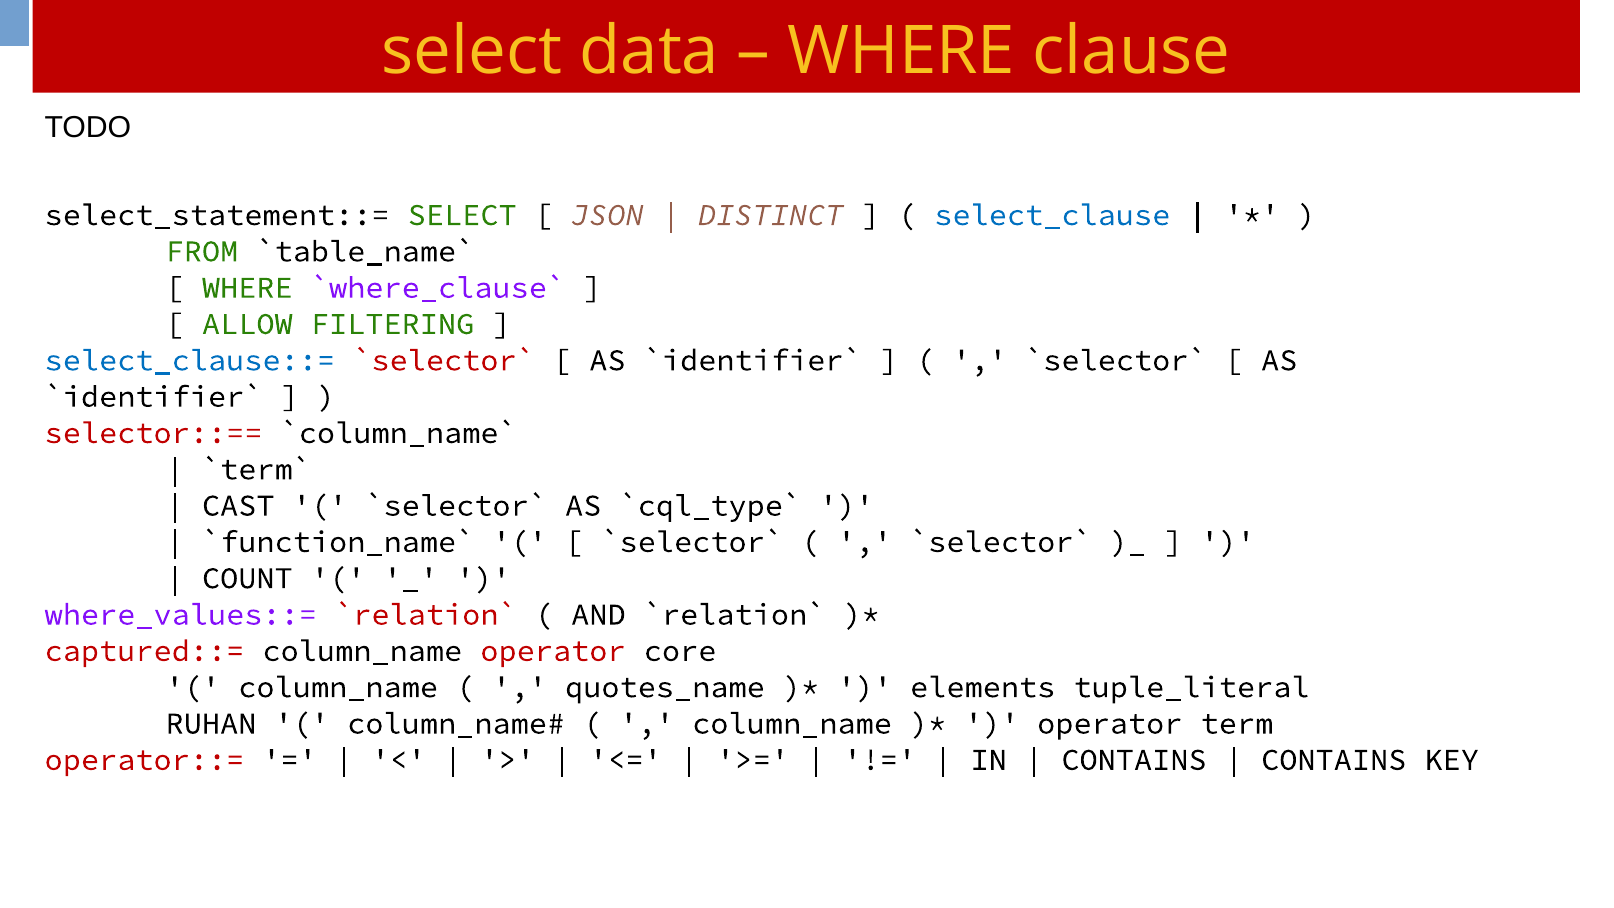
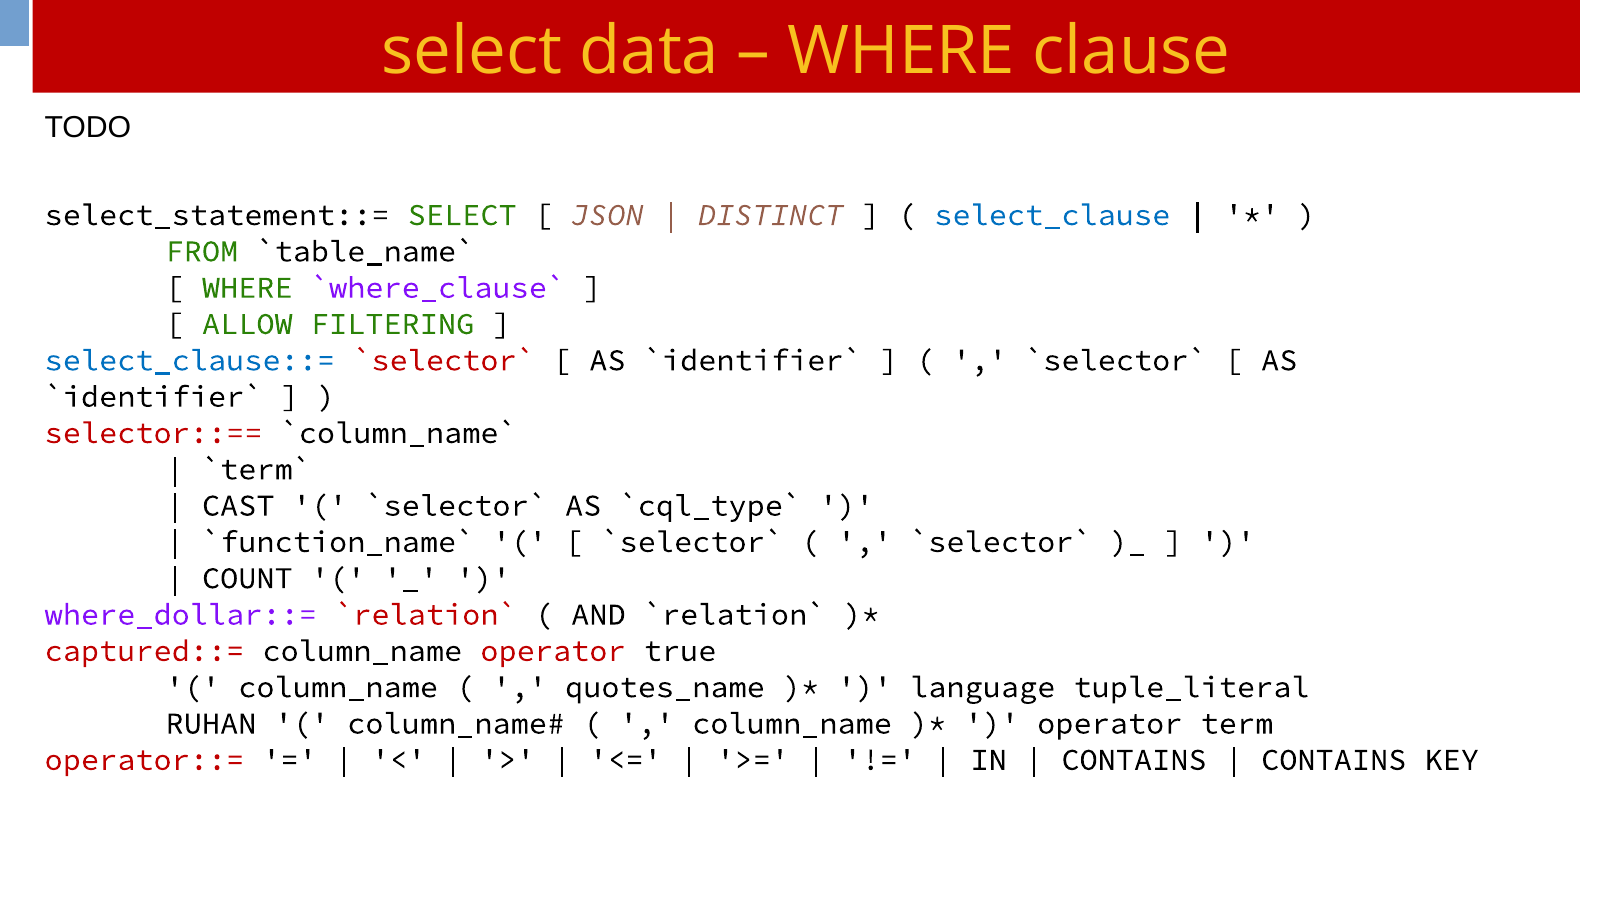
where_values::=: where_values::= -> where_dollar::= (181, 614)
core: core -> true (680, 651)
elements: elements -> language (983, 687)
